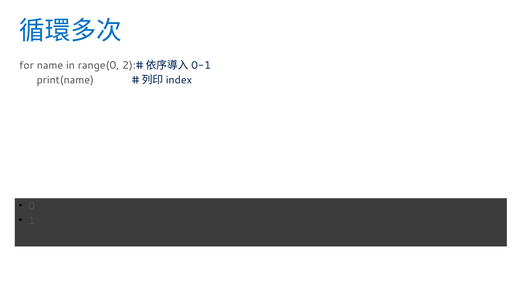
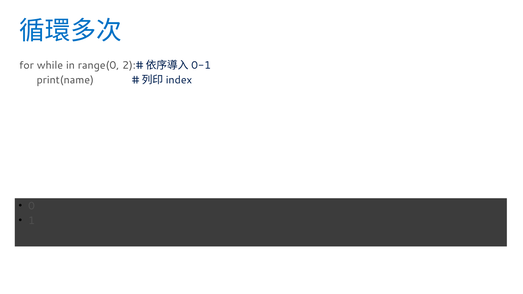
name: name -> while (50, 65)
